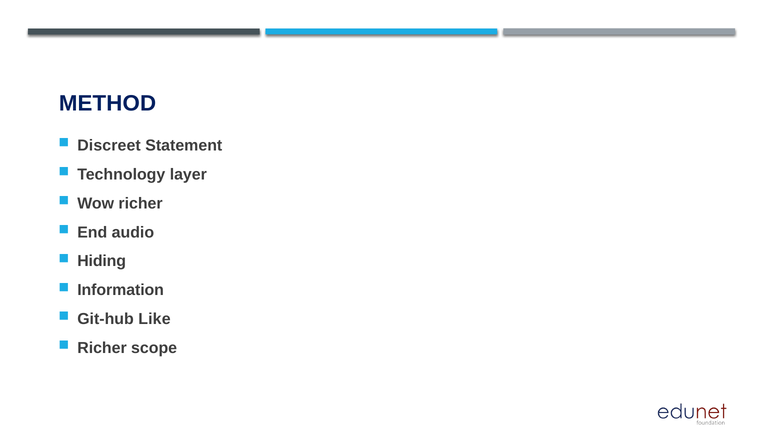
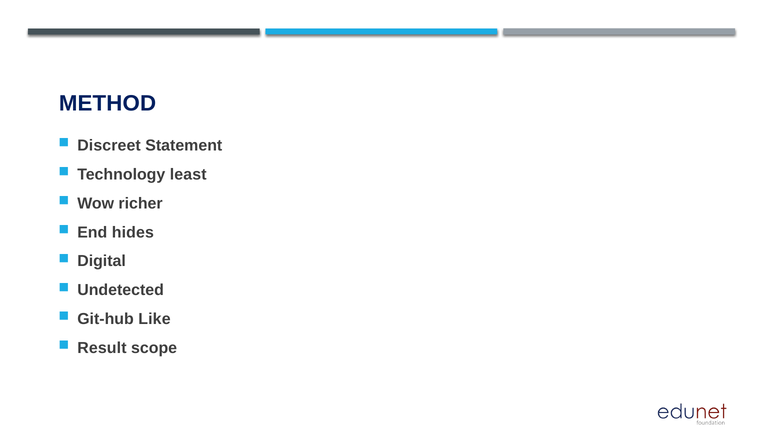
layer: layer -> least (188, 175)
audio: audio -> hides (133, 232)
Hiding: Hiding -> Digital (102, 261)
Information: Information -> Undetected (121, 290)
Richer: Richer -> Result (102, 348)
